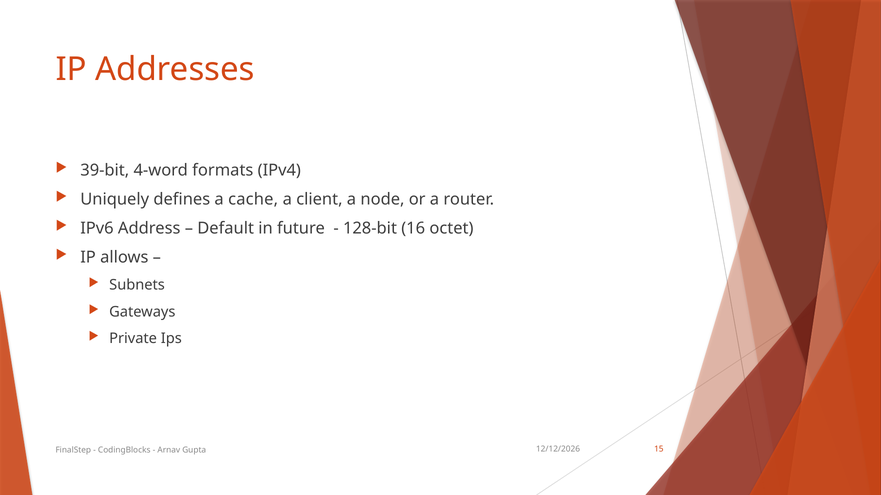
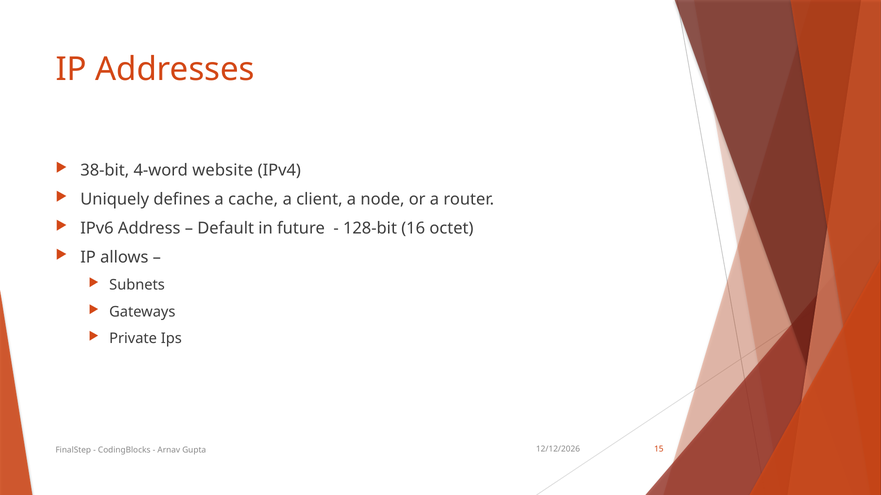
39-bit: 39-bit -> 38-bit (105, 171)
formats: formats -> website (223, 171)
